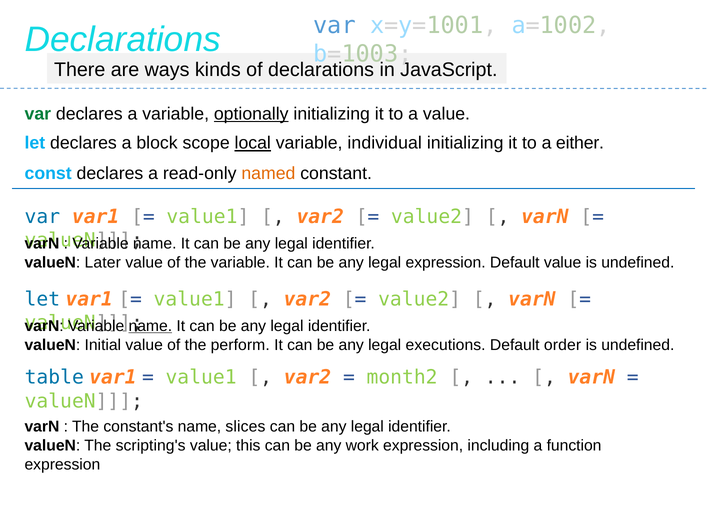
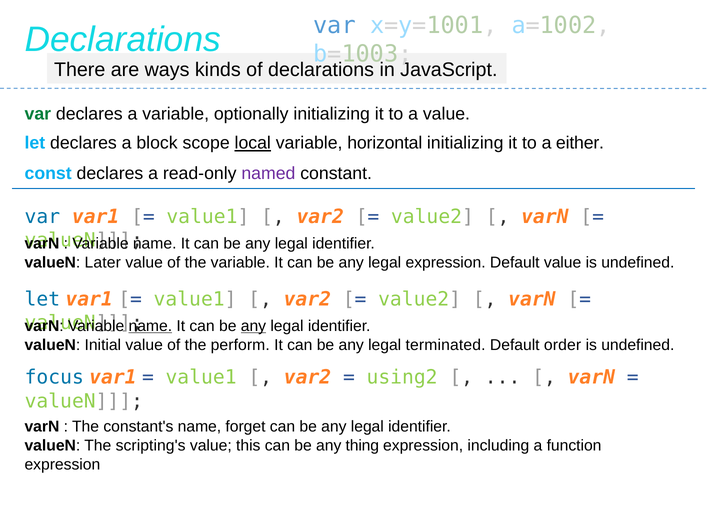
optionally underline: present -> none (251, 114)
individual: individual -> horizontal (385, 143)
named colour: orange -> purple (268, 174)
any underline: none -> present (253, 326)
executions: executions -> terminated (446, 345)
table: table -> focus (54, 378)
month2: month2 -> using2 (402, 378)
slices: slices -> forget (246, 427)
work: work -> thing (362, 446)
